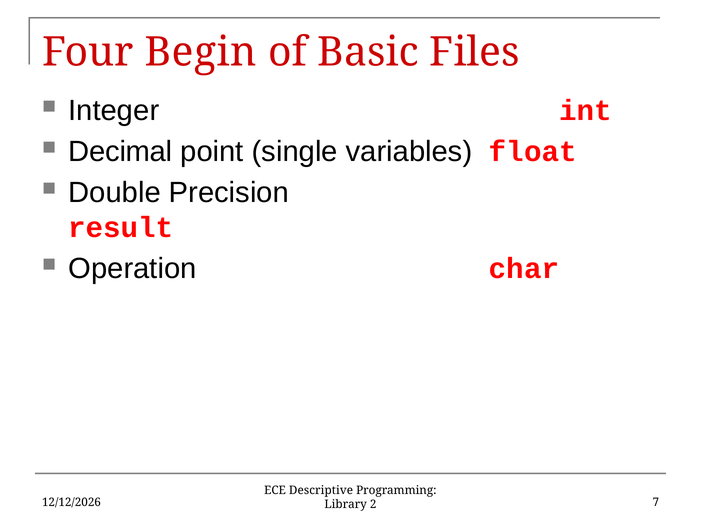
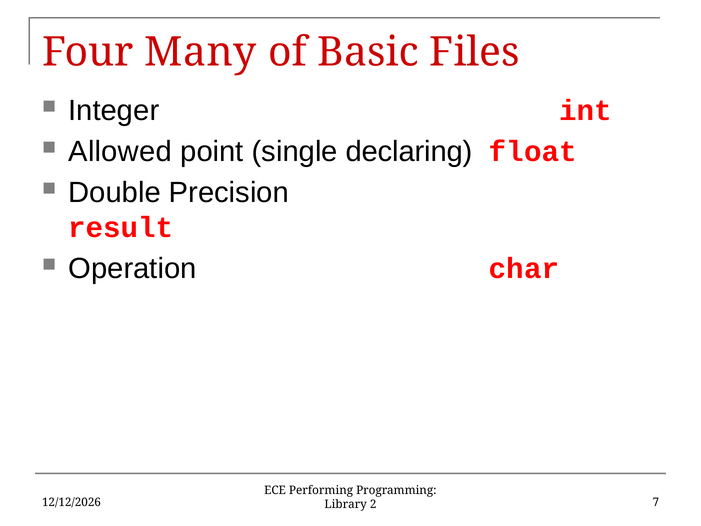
Begin: Begin -> Many (201, 52)
Decimal: Decimal -> Allowed (120, 152)
variables: variables -> declaring (409, 152)
Descriptive: Descriptive -> Performing (321, 490)
